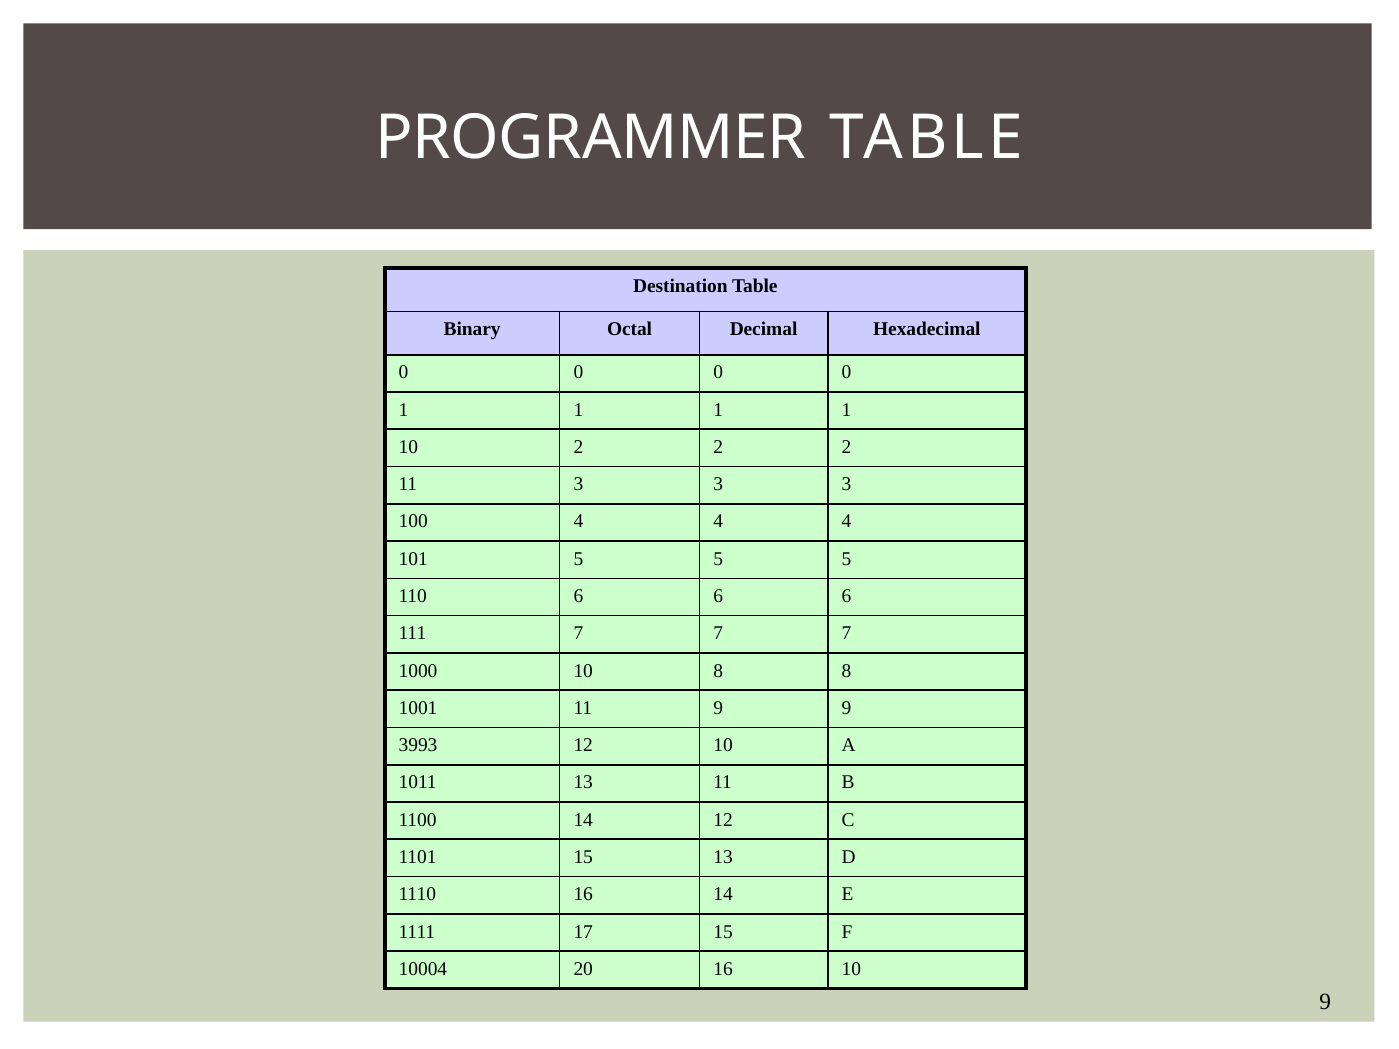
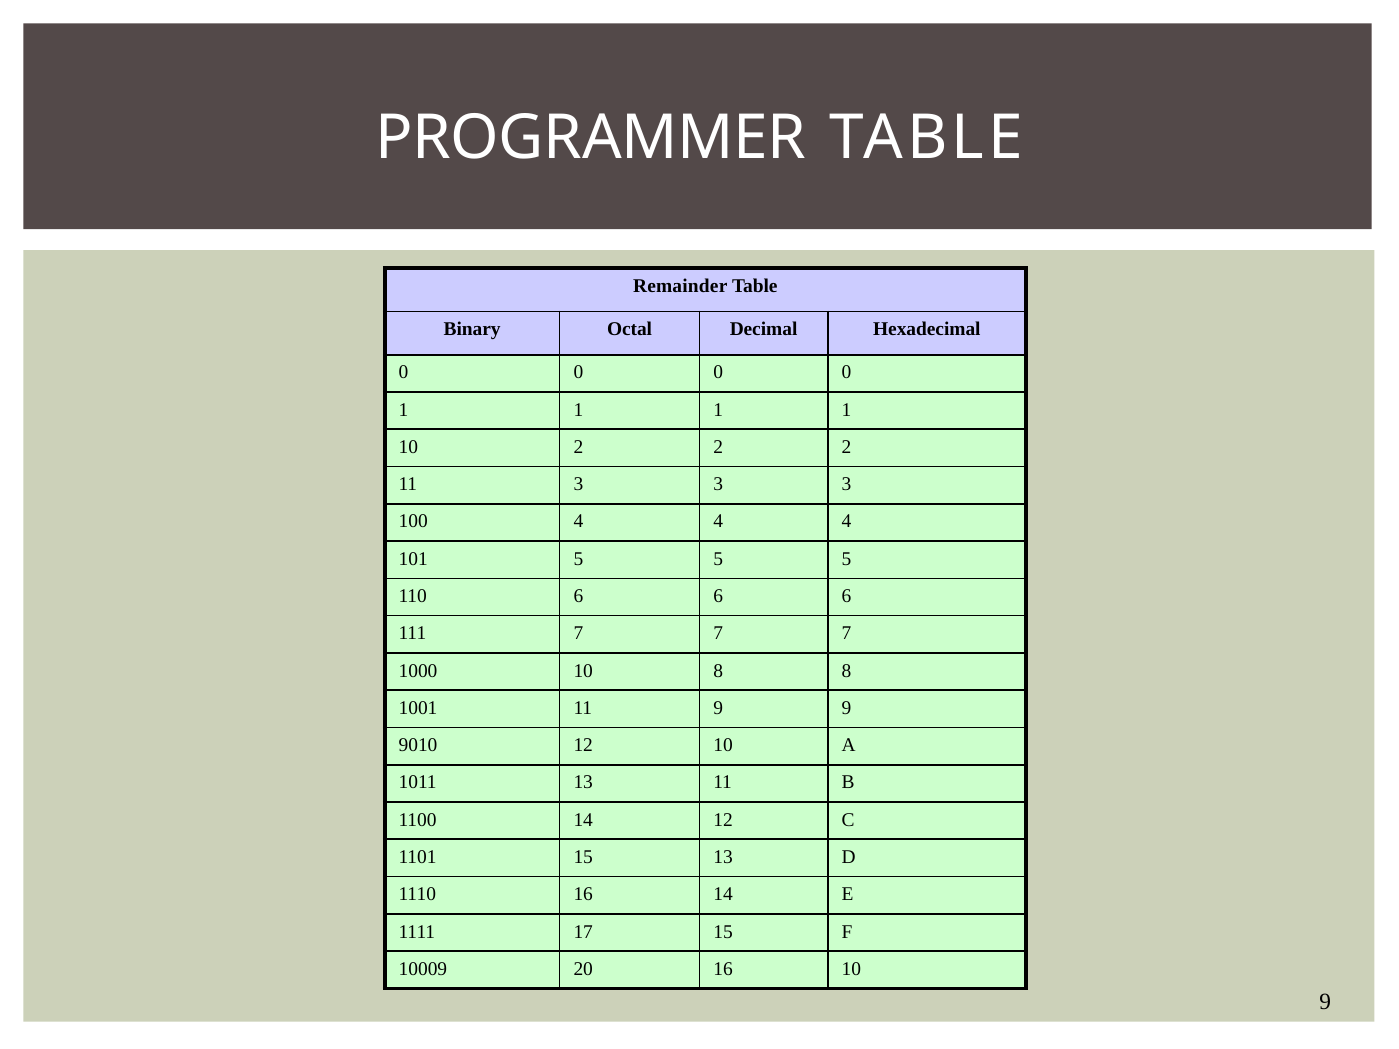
Destination: Destination -> Remainder (680, 286)
3993: 3993 -> 9010 (418, 745)
10004: 10004 -> 10009 (423, 969)
